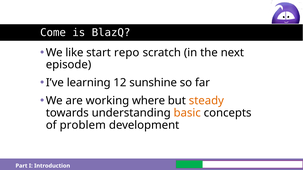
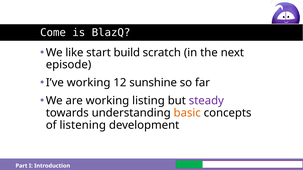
repo: repo -> build (127, 53)
I’ve learning: learning -> working (89, 83)
where: where -> listing (148, 101)
steady colour: orange -> purple (206, 101)
problem: problem -> listening (83, 125)
